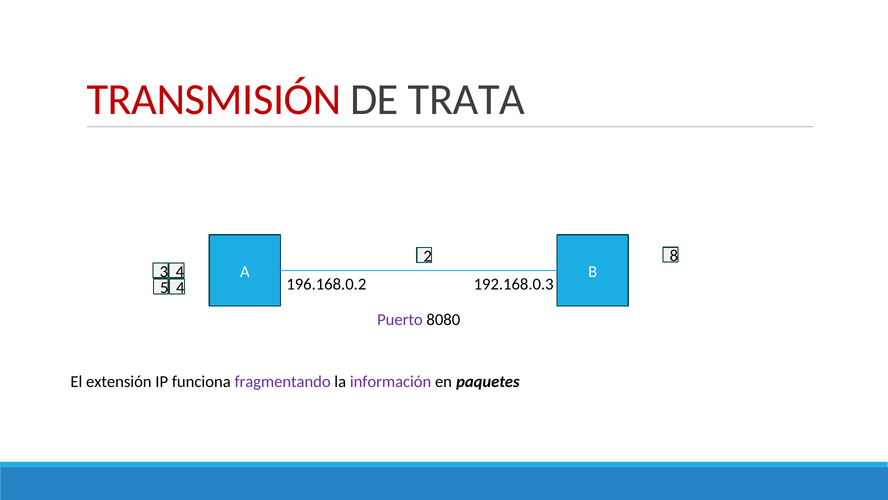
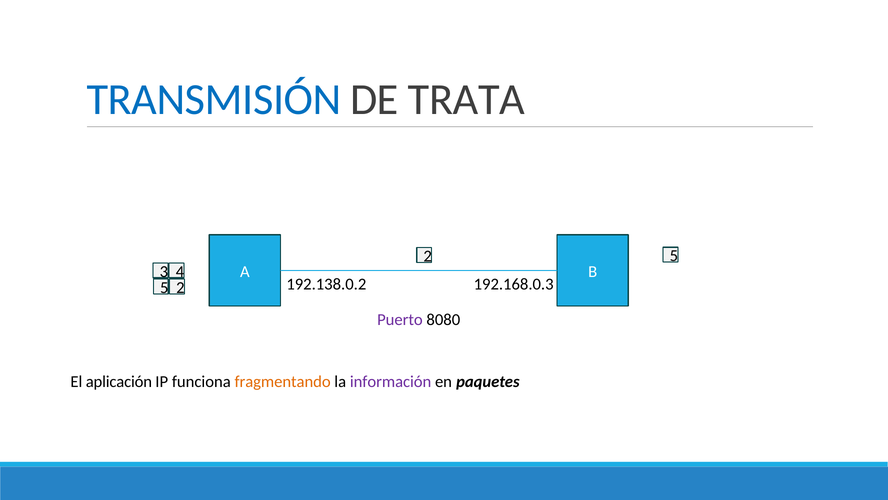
TRANSMISIÓN colour: red -> blue (214, 99)
2 8: 8 -> 5 (674, 256)
196.168.0.2: 196.168.0.2 -> 192.138.0.2 (326, 284)
5 4: 4 -> 2 (180, 287)
extensión: extensión -> aplicación (119, 381)
fragmentando colour: purple -> orange (283, 381)
